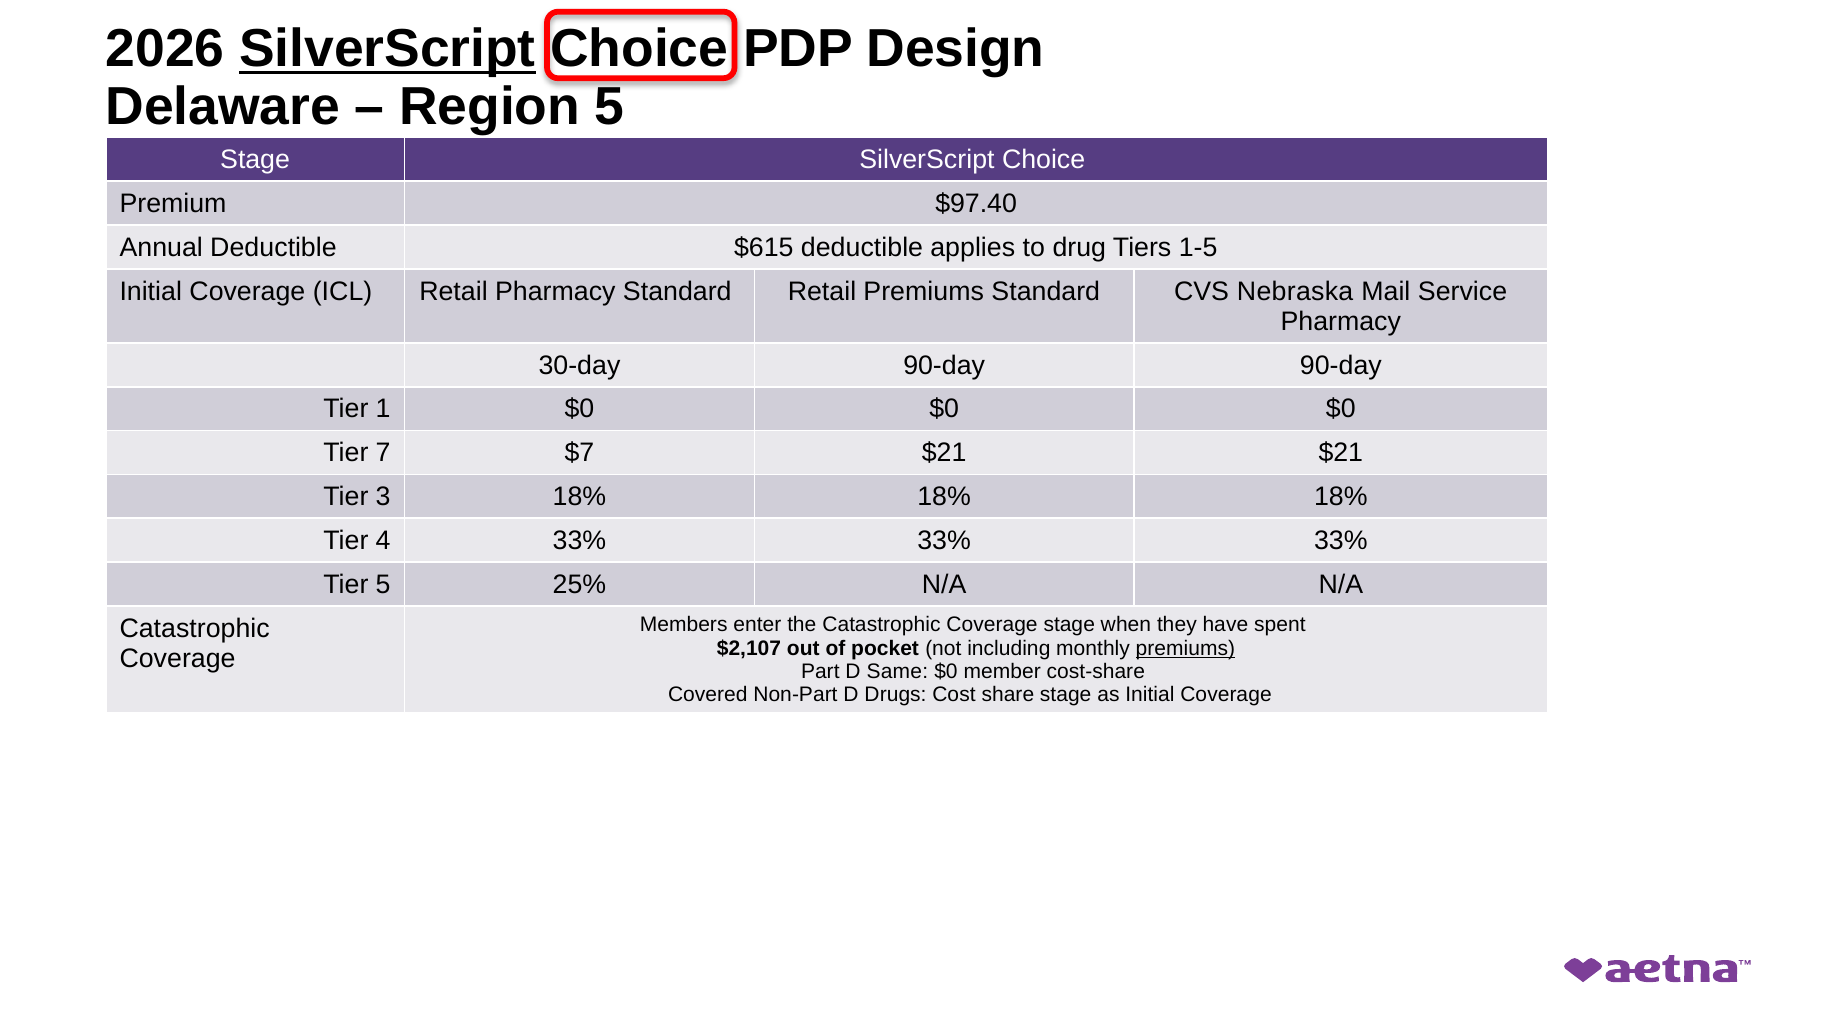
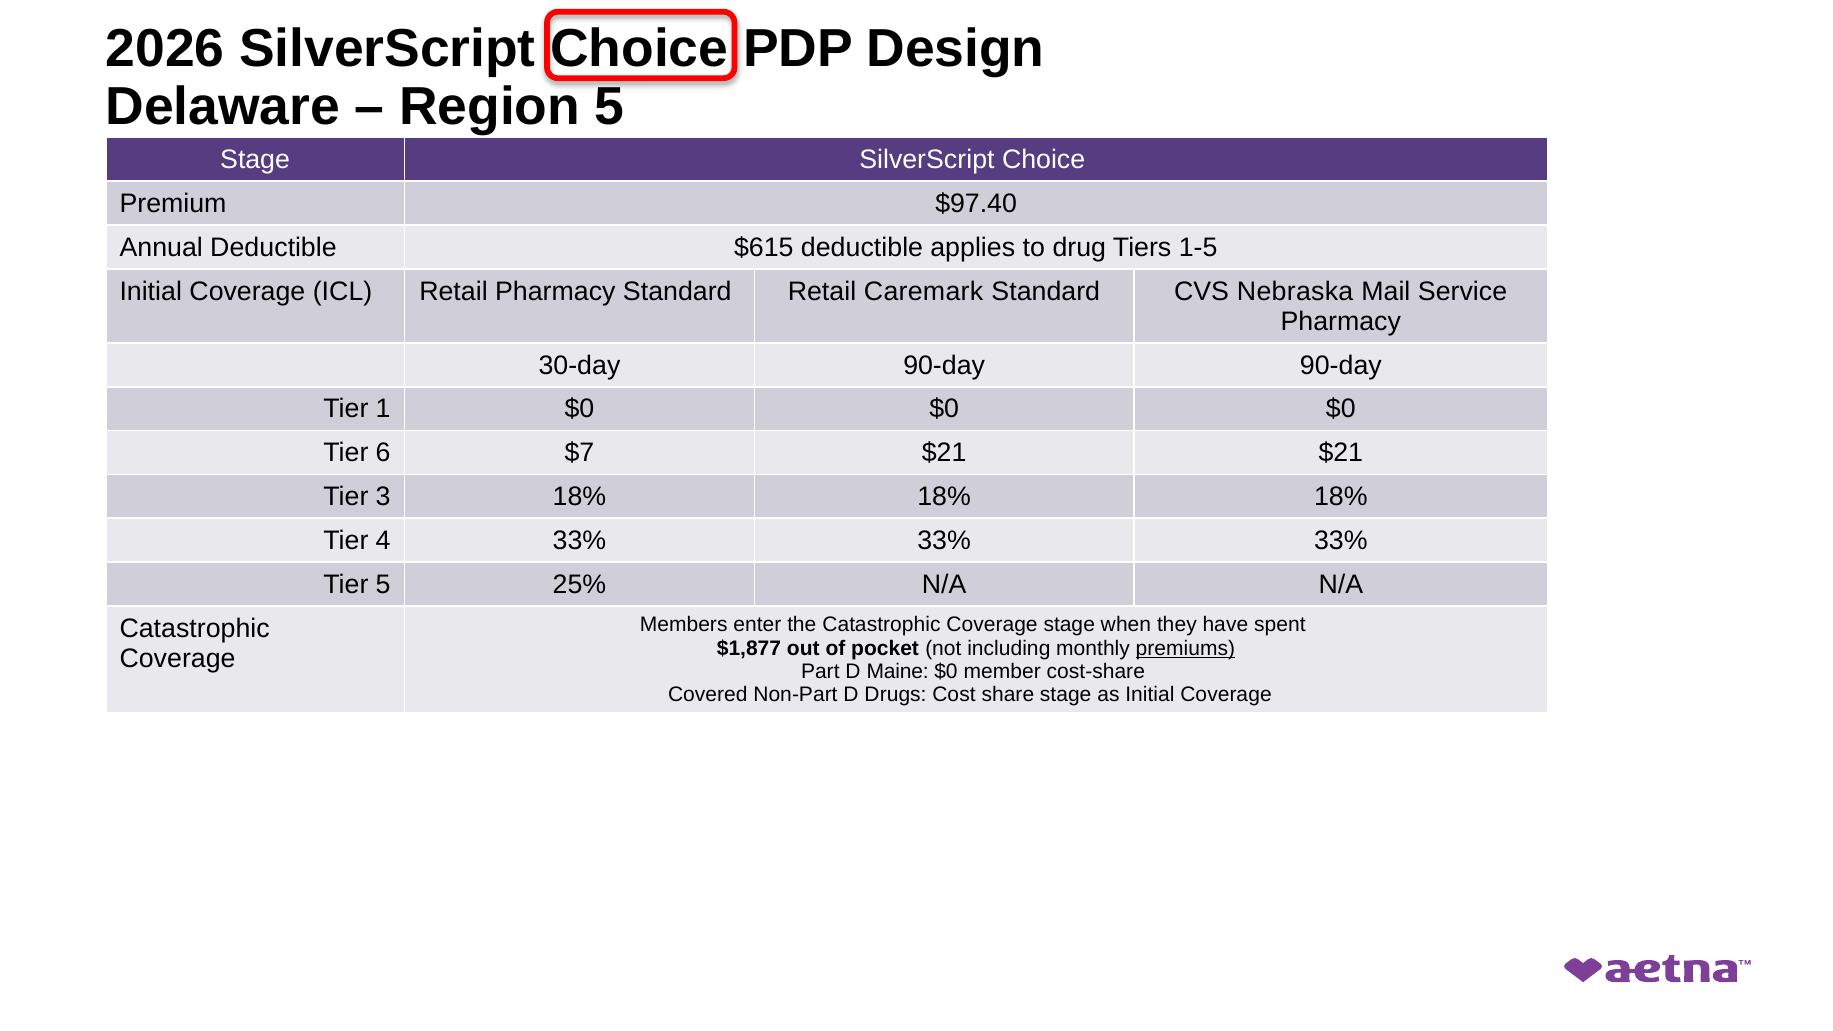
SilverScript underline: present -> none (387, 49)
Retail Premiums: Premiums -> Caremark (924, 291)
7: 7 -> 6 (383, 453)
$2,107: $2,107 -> $1,877 (749, 648)
Same: Same -> Maine (898, 672)
